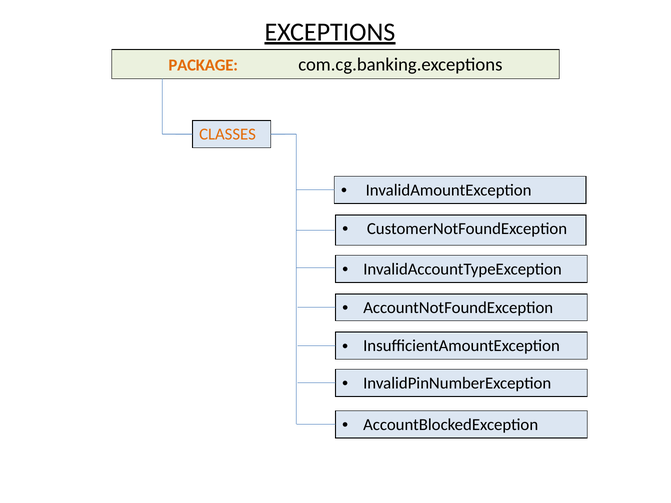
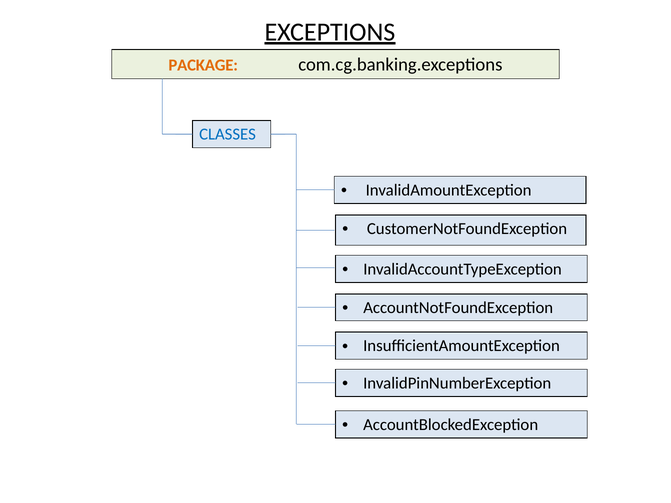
CLASSES colour: orange -> blue (228, 134)
